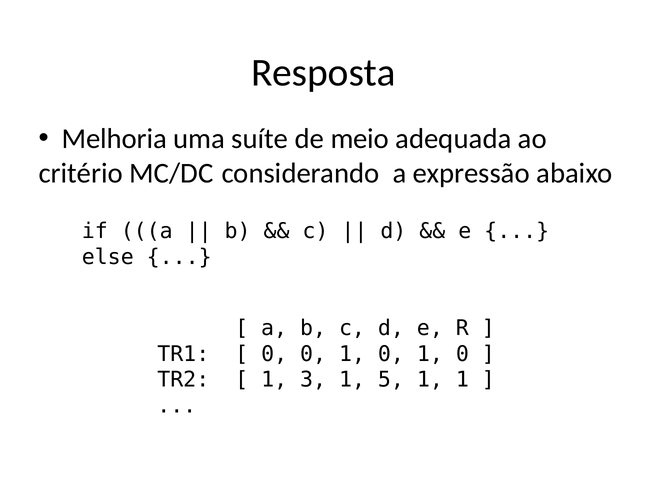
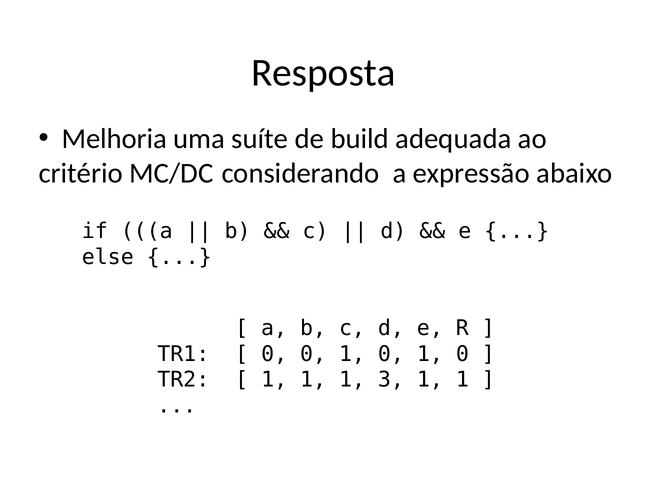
meio: meio -> build (360, 139)
3: 3 -> 1 (313, 380)
5: 5 -> 3 (391, 380)
